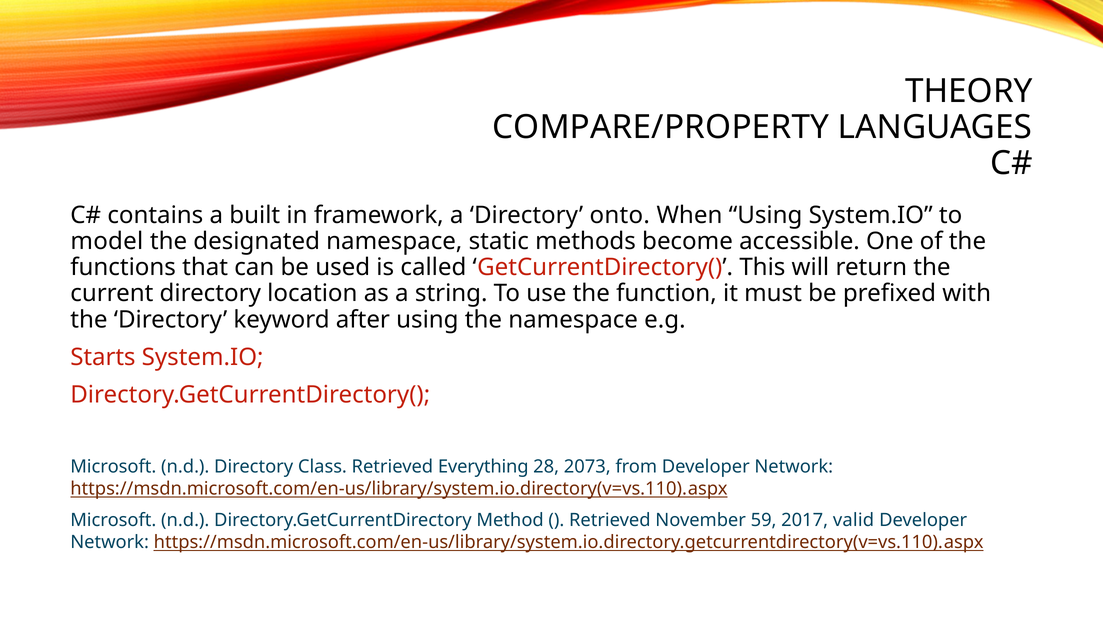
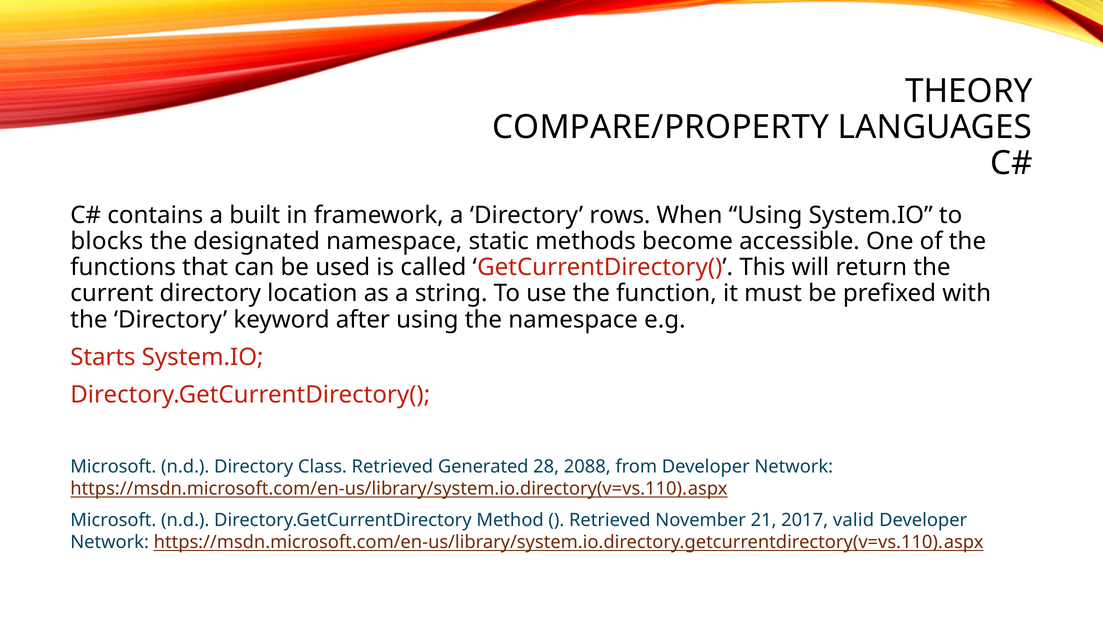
onto: onto -> rows (620, 216)
model: model -> blocks (107, 242)
Everything: Everything -> Generated (483, 467)
2073: 2073 -> 2088 (587, 467)
59: 59 -> 21 (764, 521)
